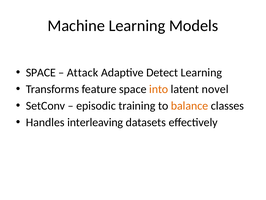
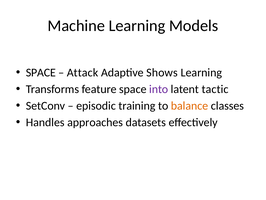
Detect: Detect -> Shows (162, 72)
into colour: orange -> purple (159, 89)
novel: novel -> tactic (215, 89)
interleaving: interleaving -> approaches (95, 122)
